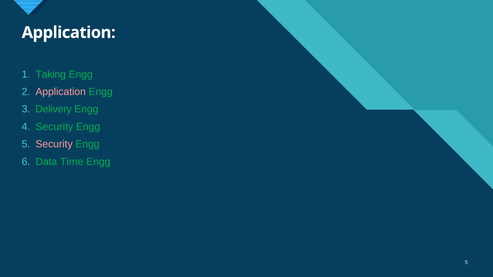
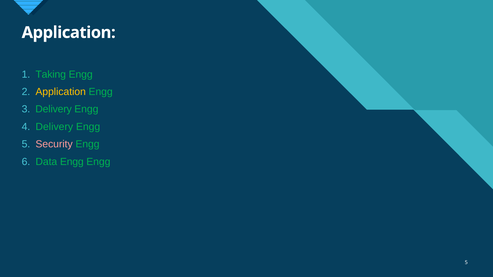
Application colour: pink -> yellow (61, 92)
Security: Security -> Delivery (54, 127)
Data Time: Time -> Engg (72, 162)
